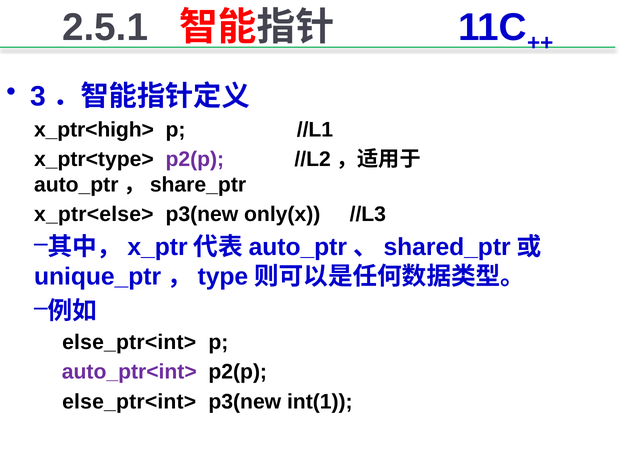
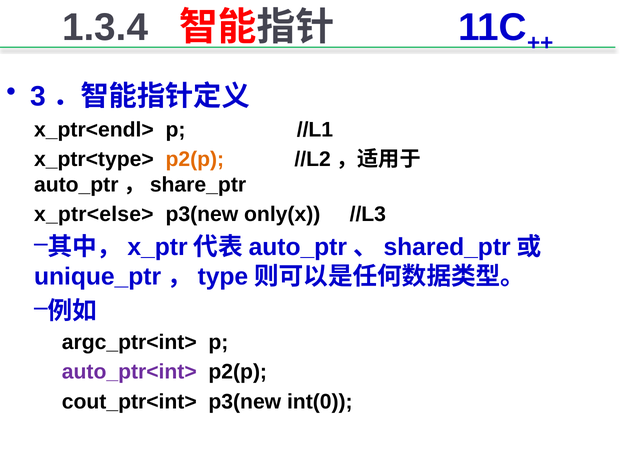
2.5.1: 2.5.1 -> 1.3.4 (105, 28)
x_ptr<high>: x_ptr<high> -> x_ptr<endl> (94, 130)
p2(p colour: purple -> orange (195, 160)
else_ptr<int>: else_ptr<int> -> argc_ptr<int> (129, 343)
else_ptr<int>: else_ptr<int> -> cout_ptr<int> (129, 402)
int(1: int(1 -> int(0 (320, 402)
